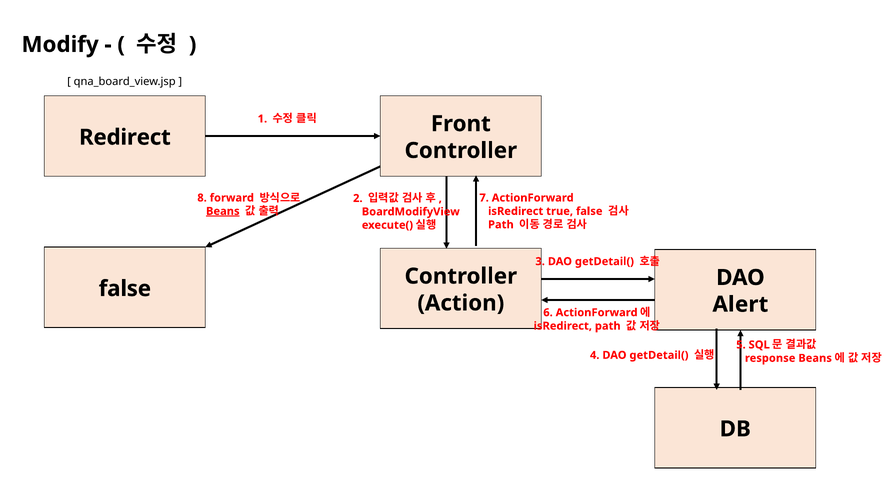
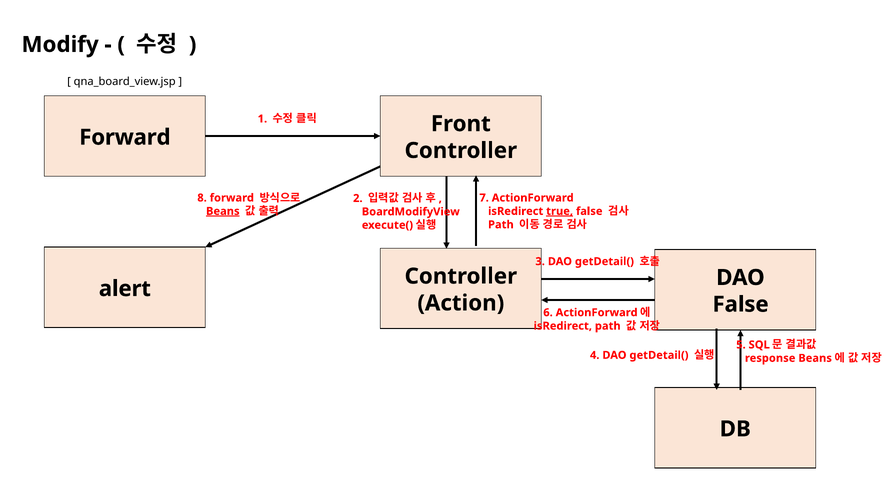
Redirect: Redirect -> Forward (125, 137)
true underline: none -> present (560, 211)
false: false -> alert (125, 289)
Alert: Alert -> False (741, 305)
